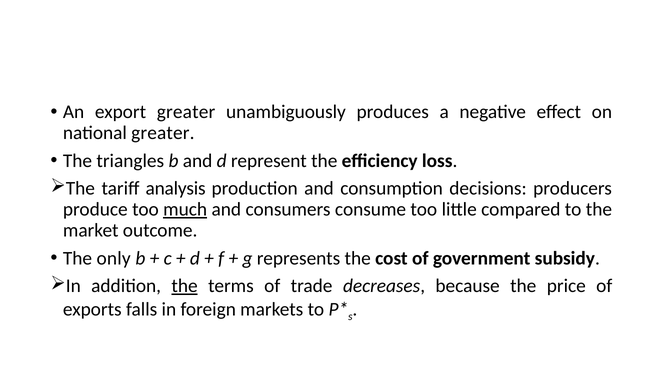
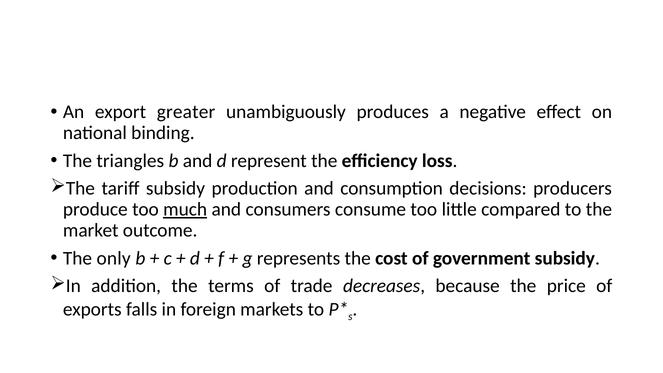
national greater: greater -> binding (163, 133)
tariff analysis: analysis -> subsidy (175, 189)
the underline: present -> none (185, 286)
